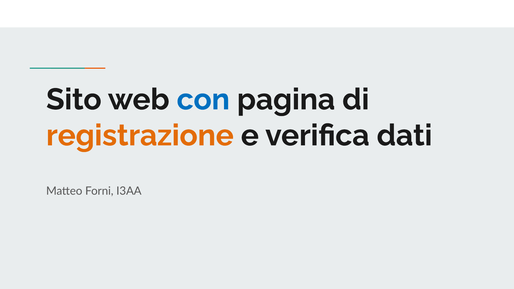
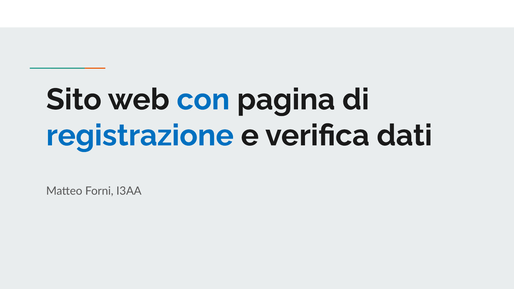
registrazione colour: orange -> blue (140, 136)
